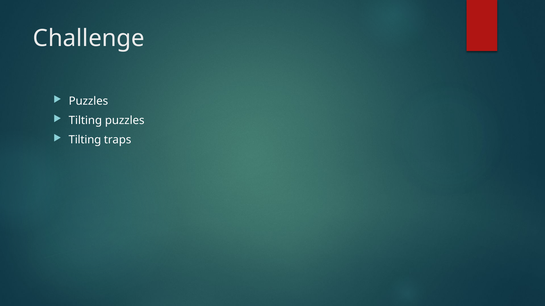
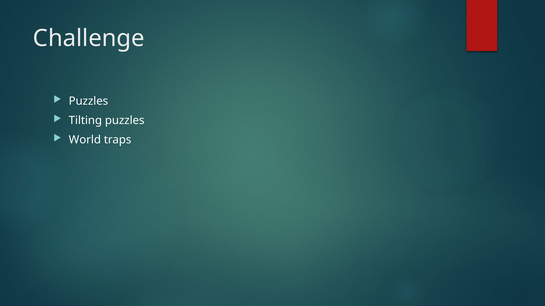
Tilting: Tilting -> World (85, 140)
